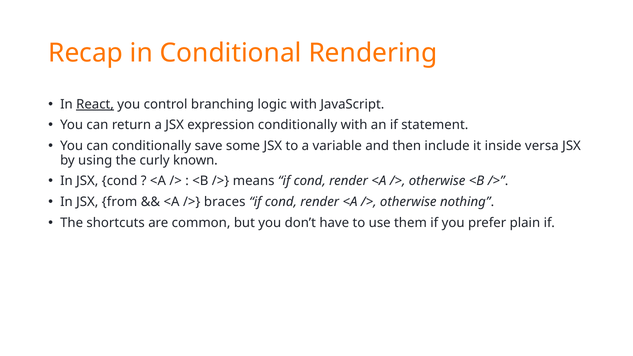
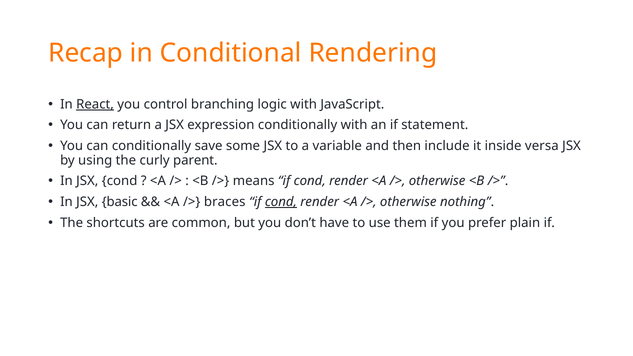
known: known -> parent (195, 160)
from: from -> basic (120, 202)
cond underline: none -> present (281, 202)
